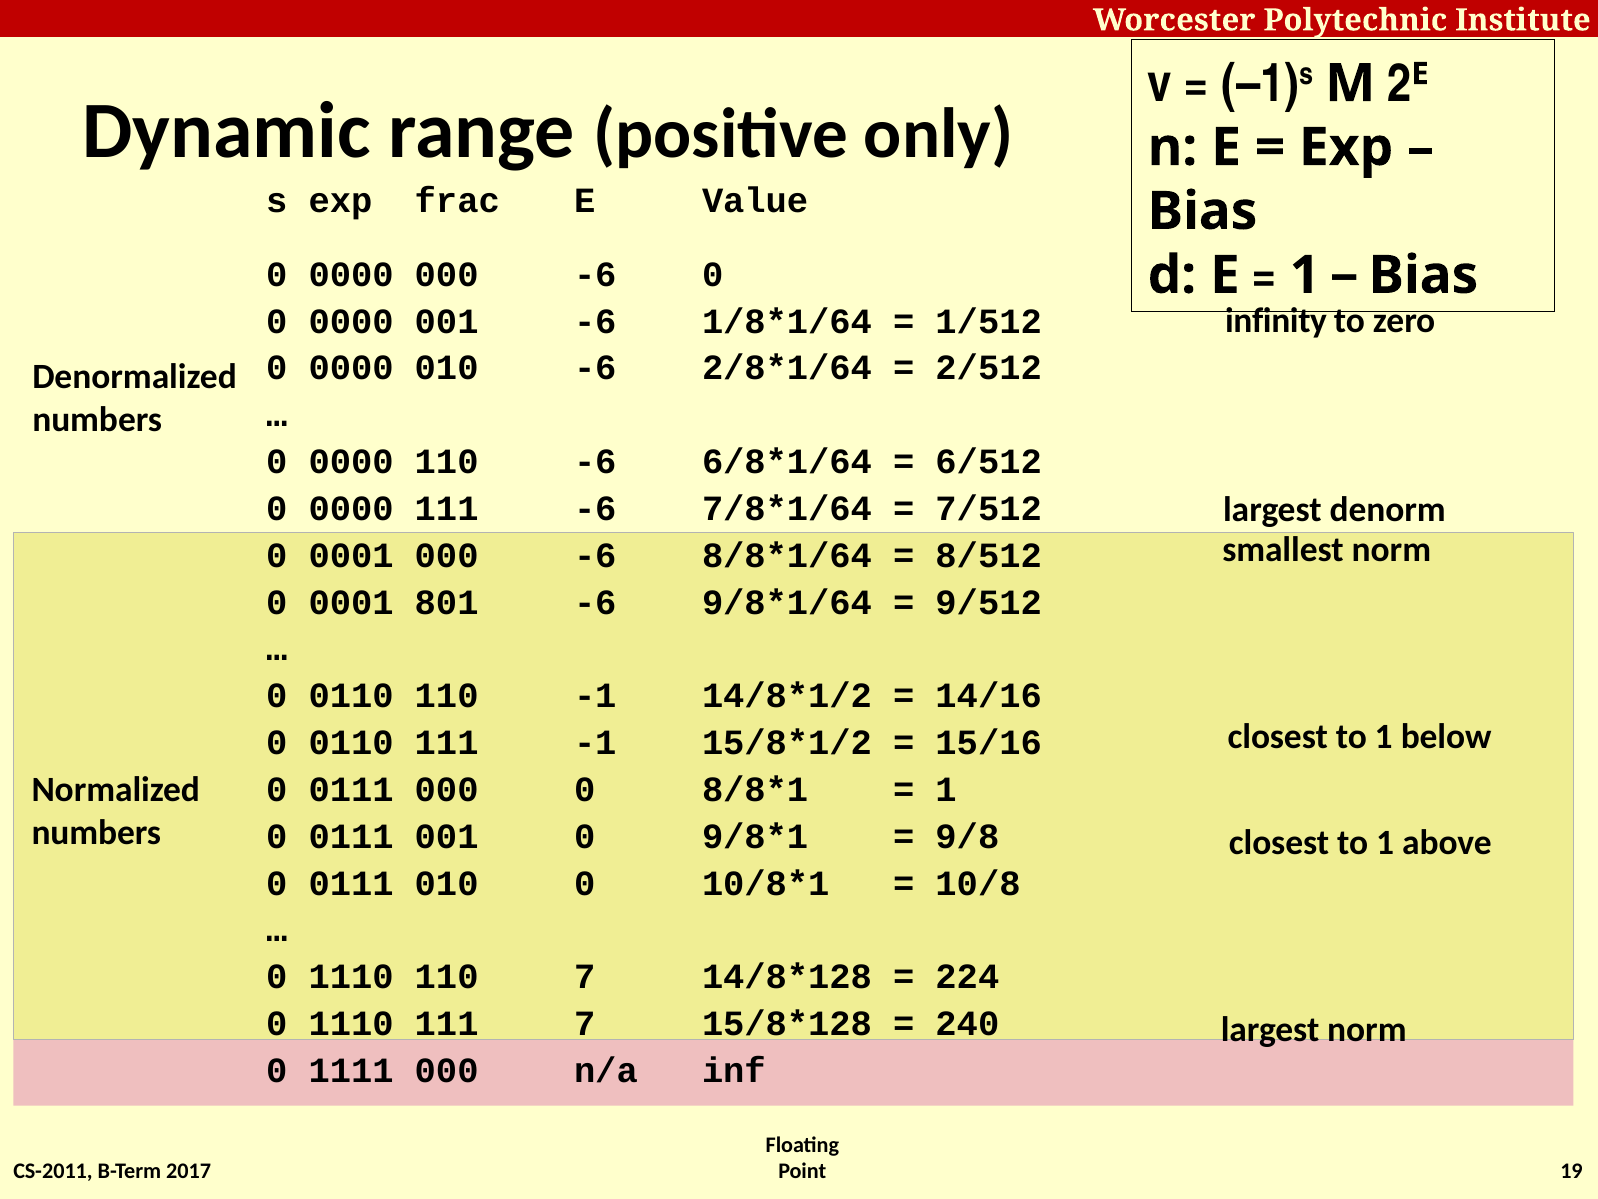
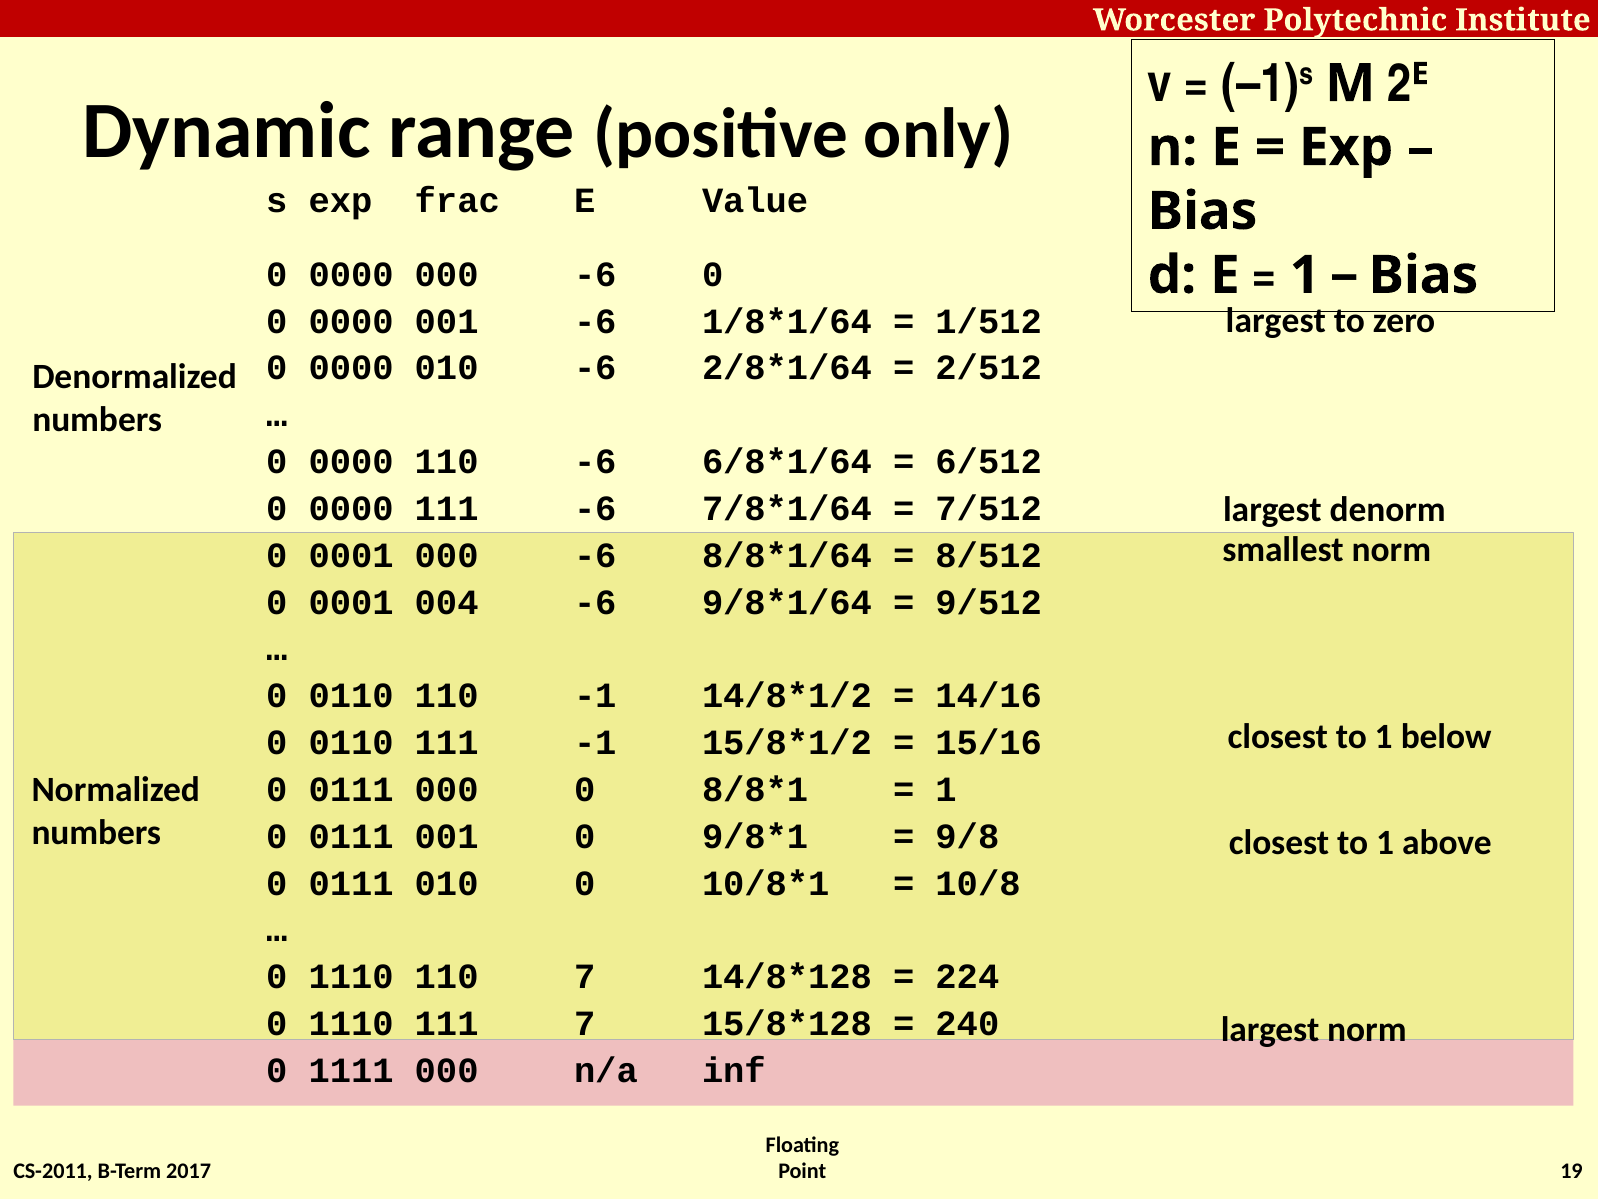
infinity: infinity -> largest (1276, 320)
801: 801 -> 004 (447, 602)
